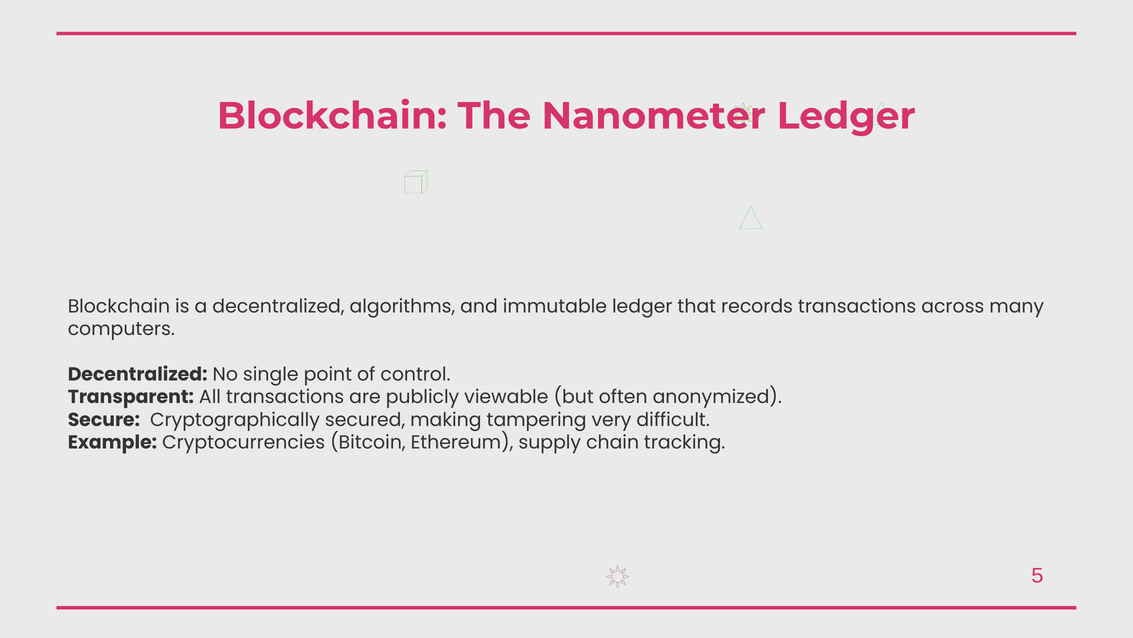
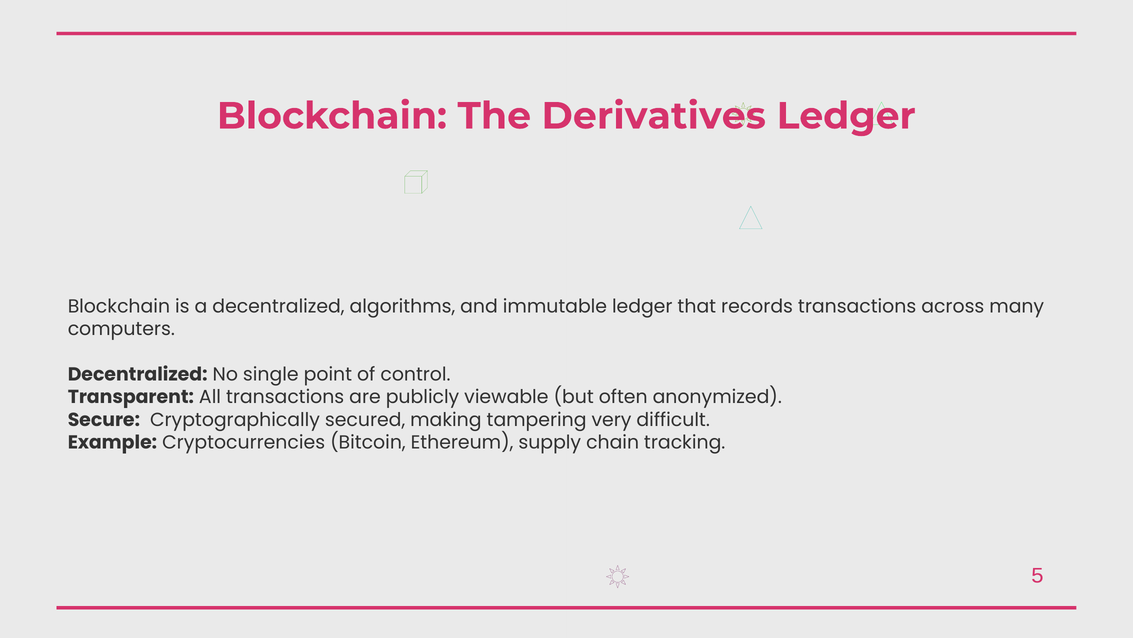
Nanometer: Nanometer -> Derivatives (654, 116)
